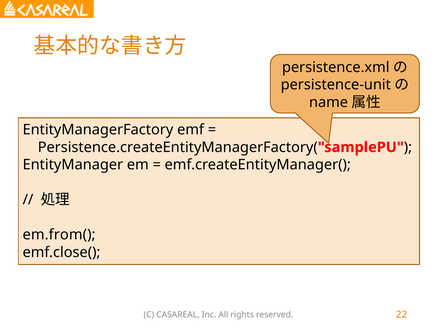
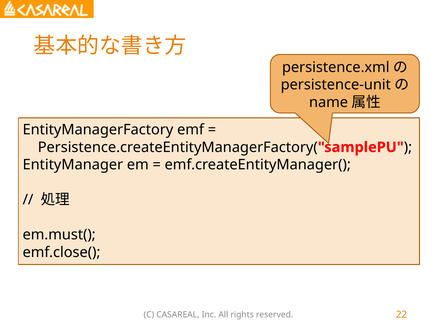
em.from(: em.from( -> em.must( (59, 235)
